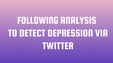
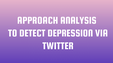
FOLLOWING: FOLLOWING -> APPROACH (38, 20)
